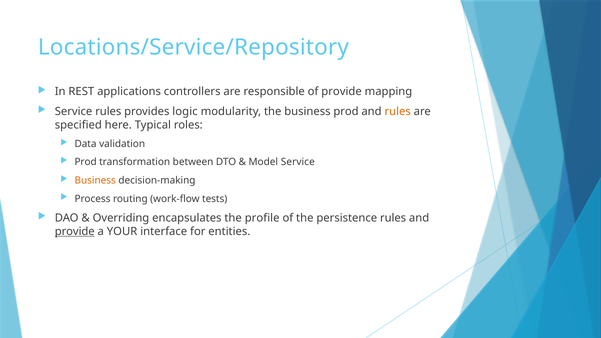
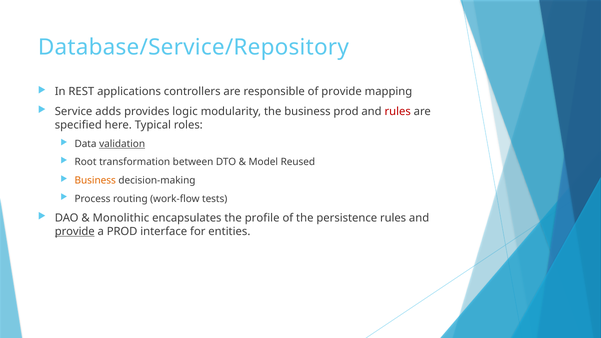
Locations/Service/Repository: Locations/Service/Repository -> Database/Service/Repository (193, 47)
Service rules: rules -> adds (108, 112)
rules colour: orange -> red (398, 112)
validation underline: none -> present (122, 144)
Prod: Prod -> Root (86, 162)
Model Service: Service -> Reused (298, 162)
Overriding: Overriding -> Monolithic (121, 218)
a YOUR: YOUR -> PROD (122, 231)
